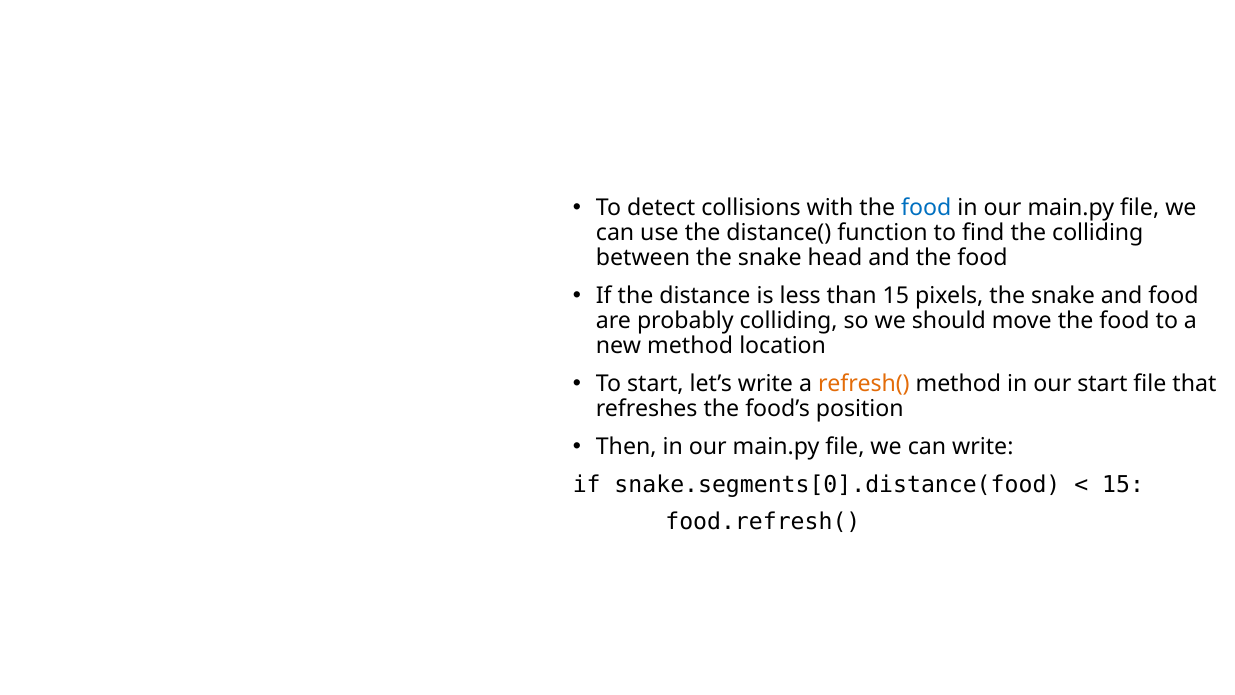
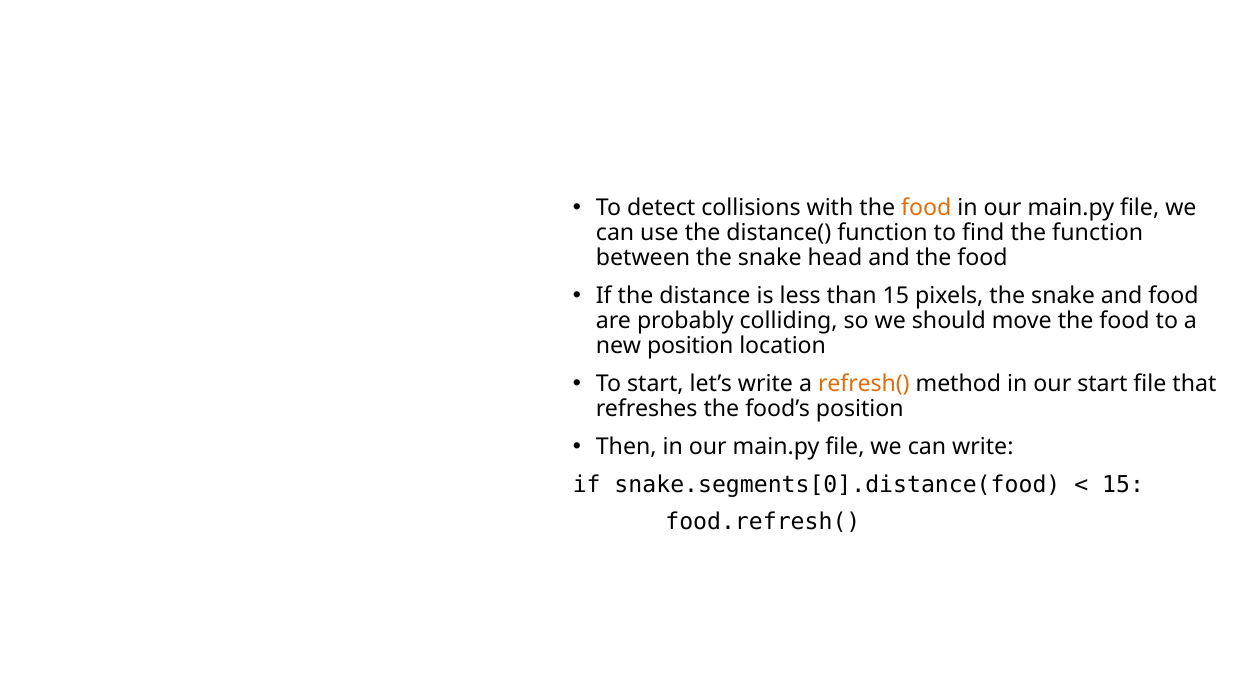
food colour: blue -> orange (926, 208)
the colliding: colliding -> function (1098, 233)
new method: method -> position (690, 345)
